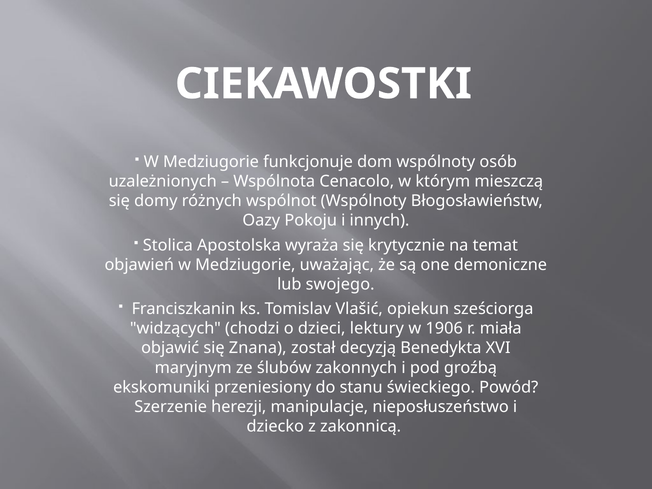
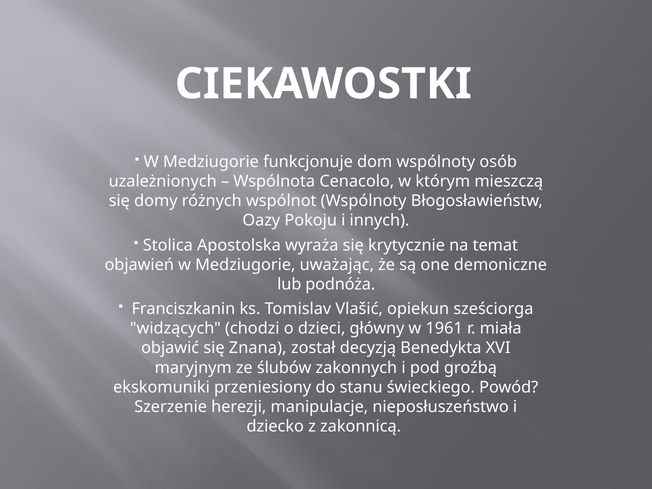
swojego: swojego -> podnóża (340, 284)
lektury: lektury -> główny (377, 329)
1906: 1906 -> 1961 (444, 329)
